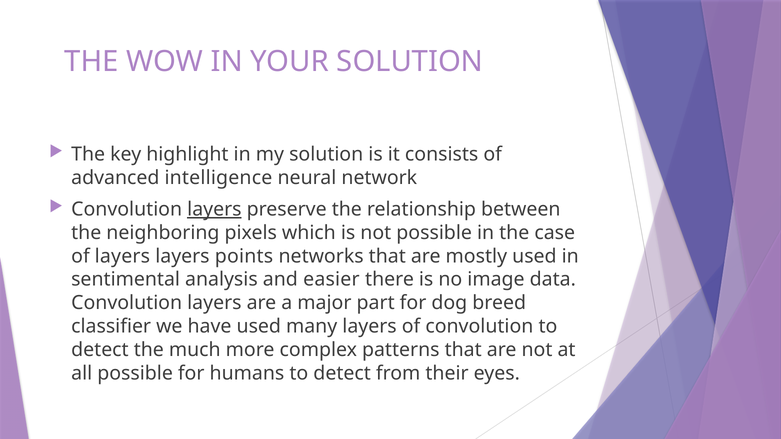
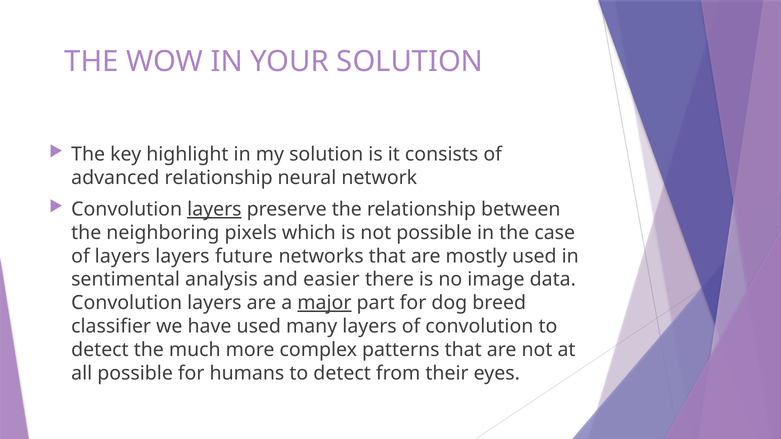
advanced intelligence: intelligence -> relationship (219, 178)
points: points -> future (244, 256)
major underline: none -> present (324, 303)
